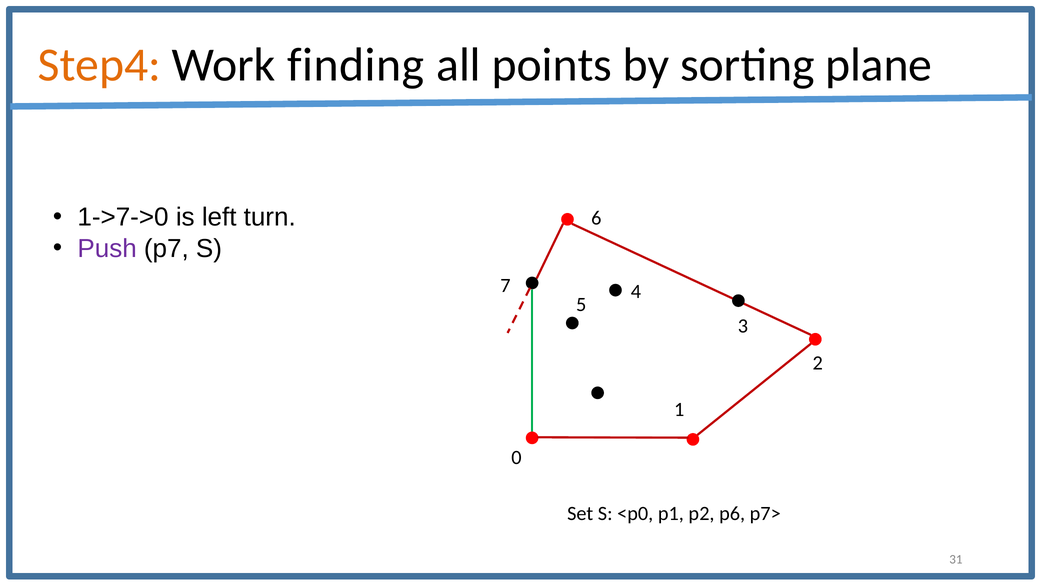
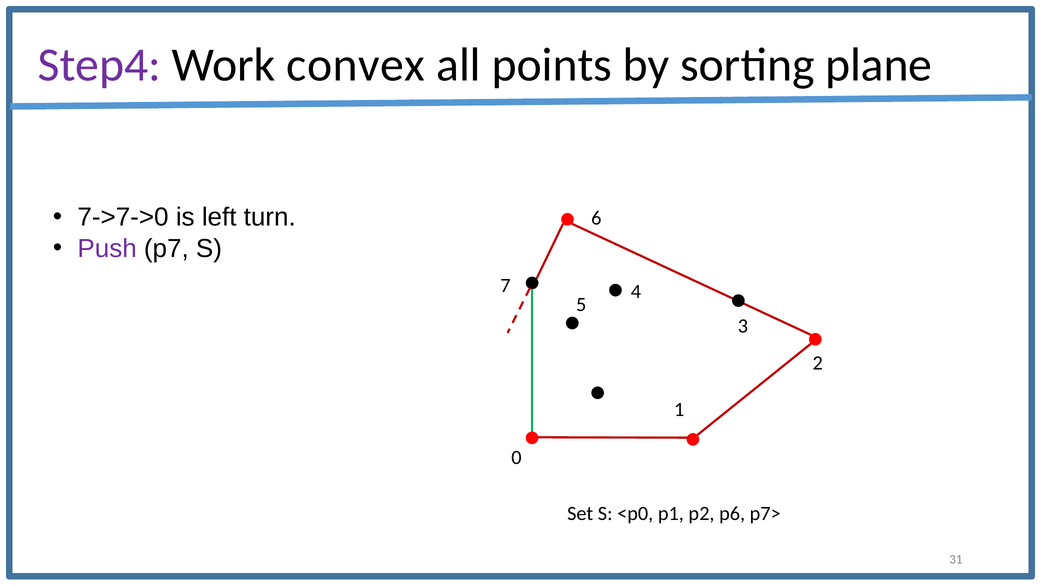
Step4 colour: orange -> purple (99, 65)
finding: finding -> convex (356, 65)
1->7->0: 1->7->0 -> 7->7->0 (123, 217)
